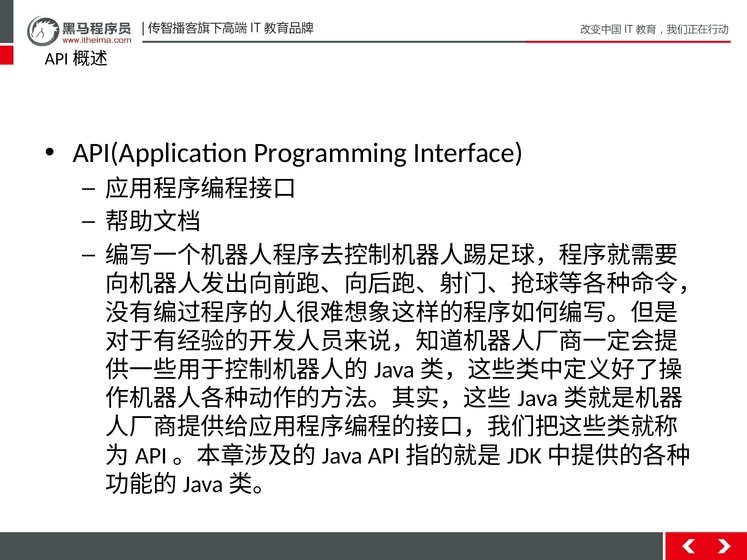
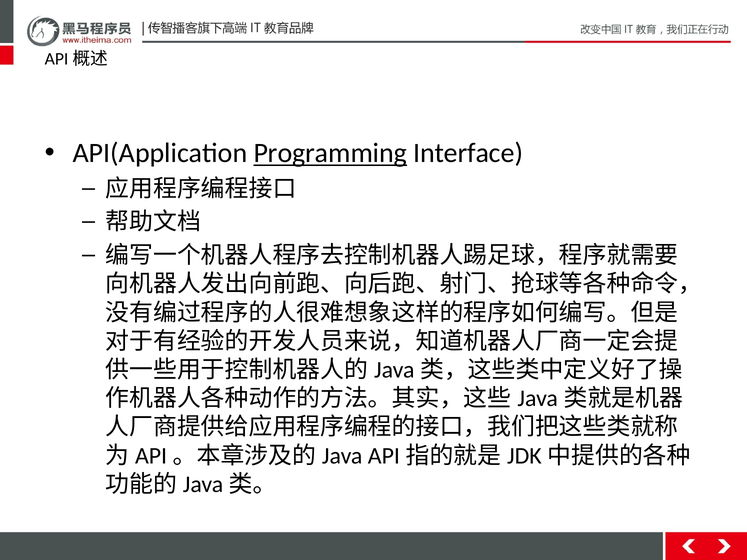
Programming underline: none -> present (330, 153)
